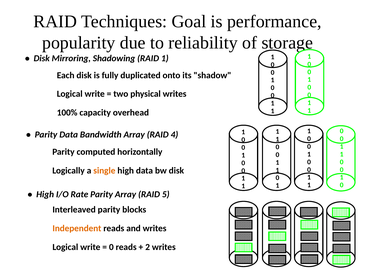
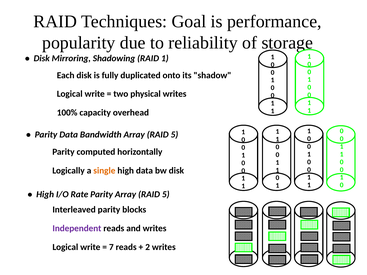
Bandwidth Array RAID 4: 4 -> 5 (174, 135)
Independent colour: orange -> purple (77, 229)
0: 0 -> 7 (111, 247)
